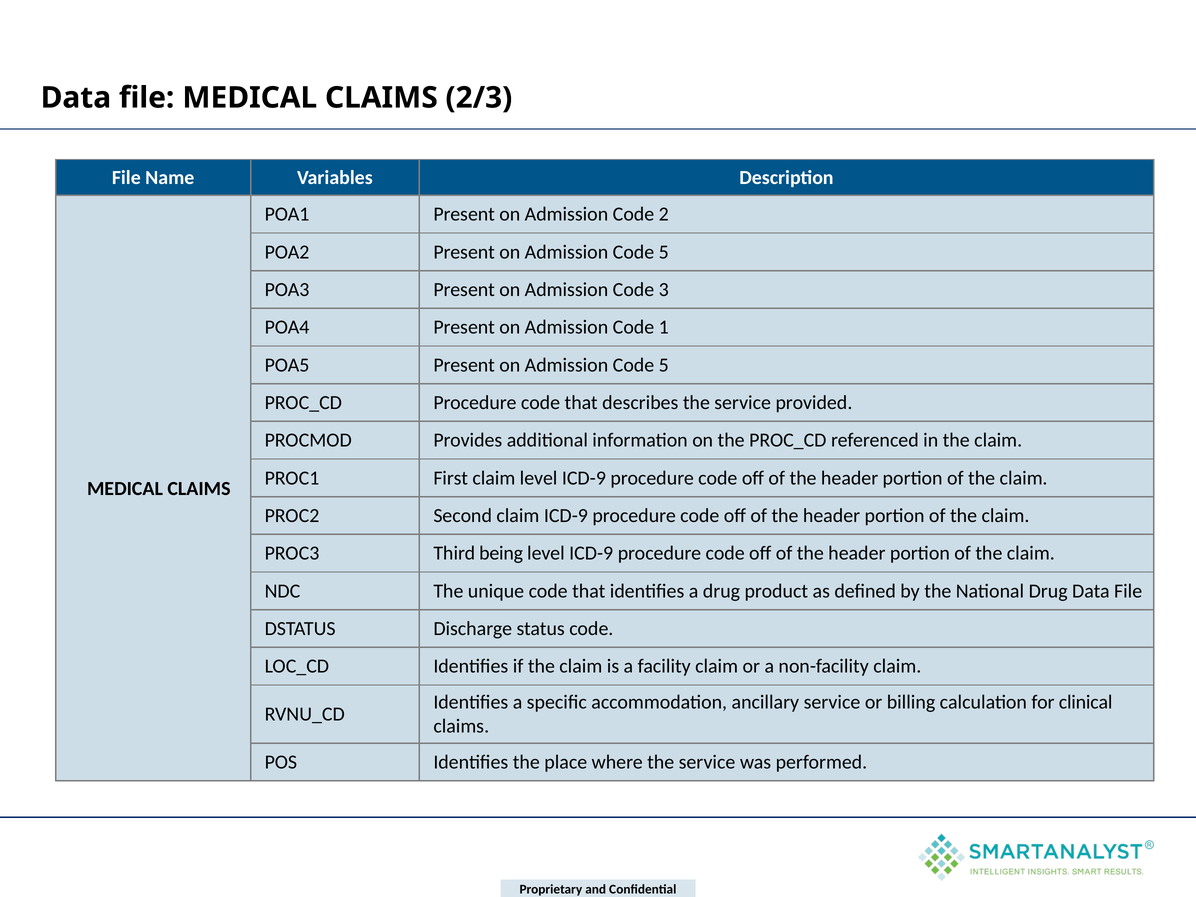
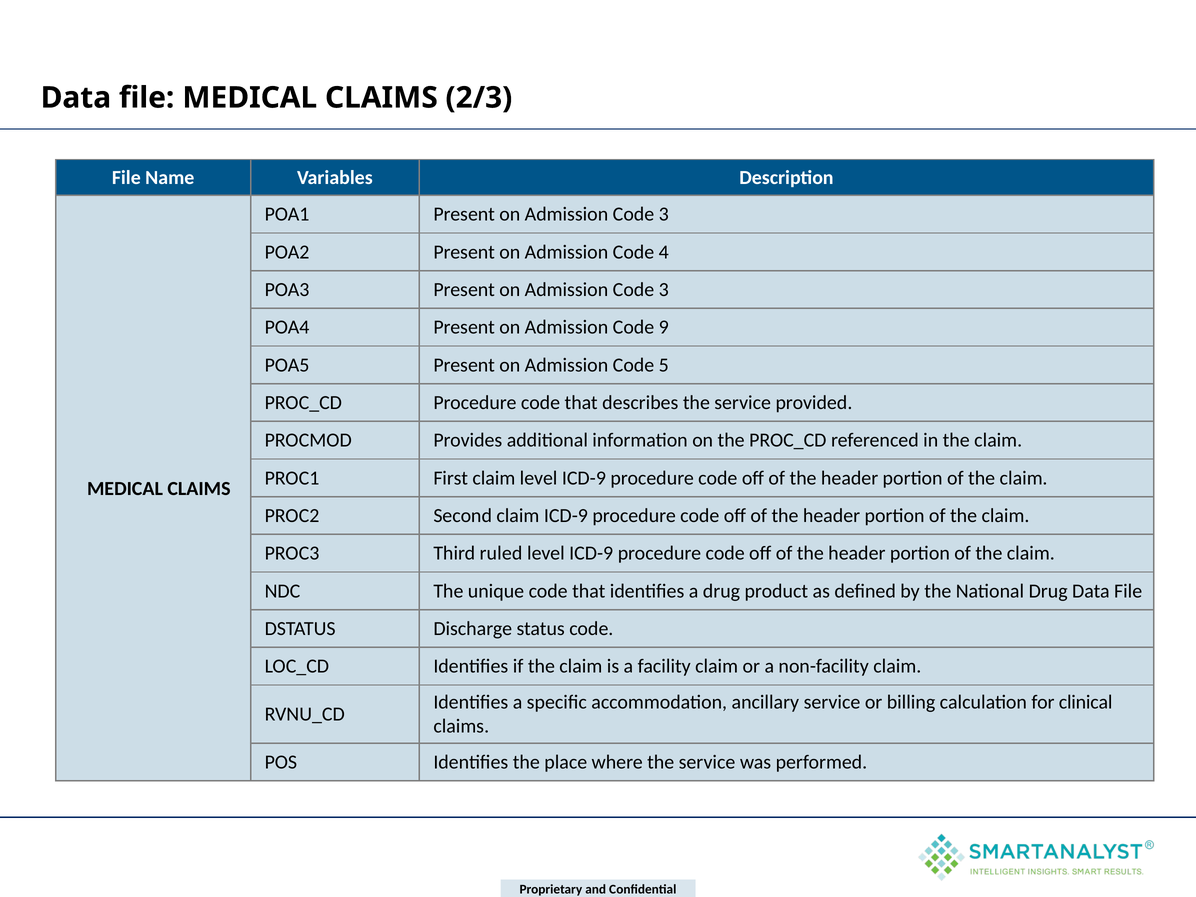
2: 2 -> 3 (664, 214)
5: 5 -> 4 (664, 252)
1: 1 -> 9 (664, 327)
being: being -> ruled (501, 553)
